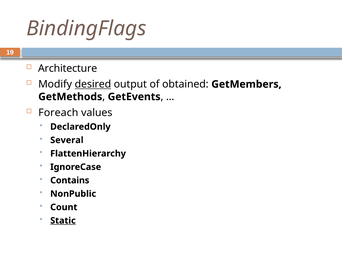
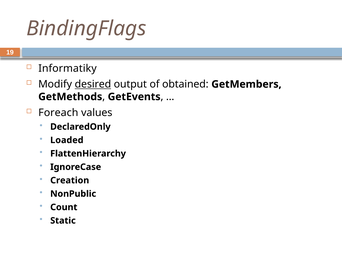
Architecture: Architecture -> Informatiky (68, 69)
Several: Several -> Loaded (67, 140)
Contains: Contains -> Creation (70, 181)
Static underline: present -> none (63, 221)
